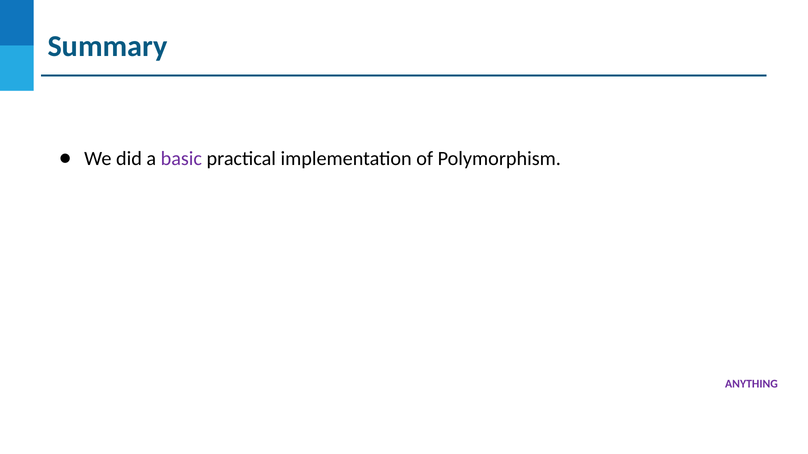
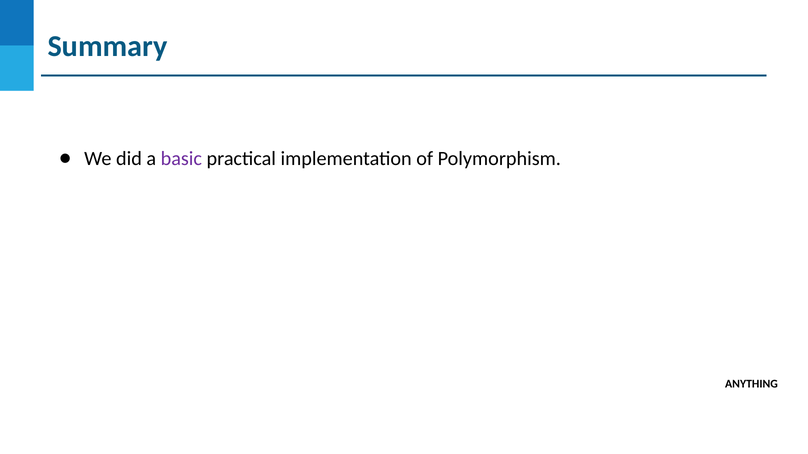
ANYTHING colour: purple -> black (751, 384)
